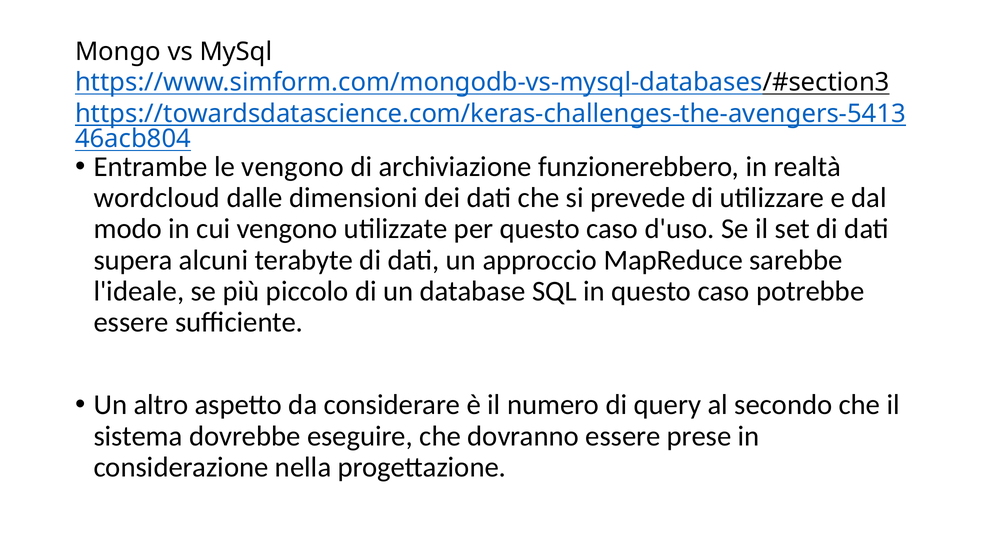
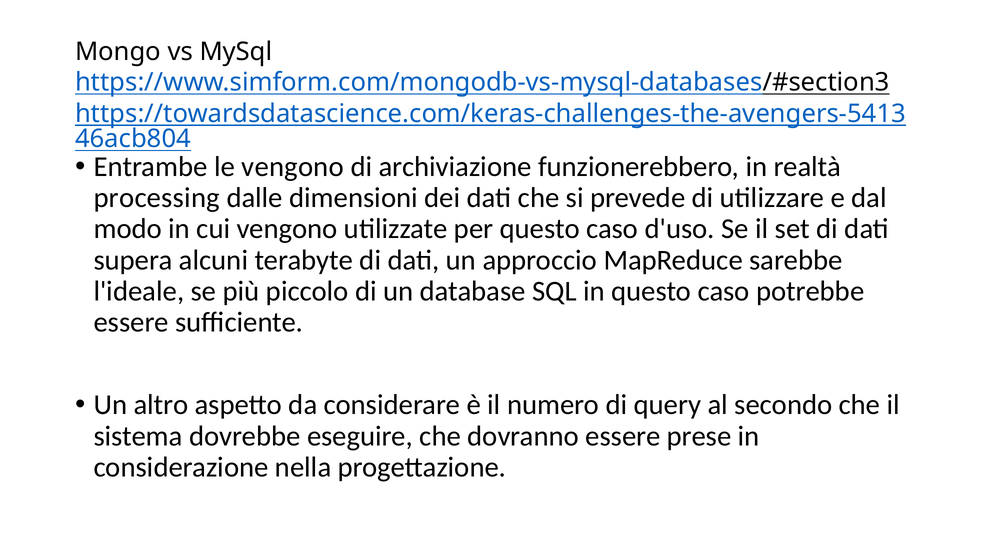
wordcloud: wordcloud -> processing (157, 198)
